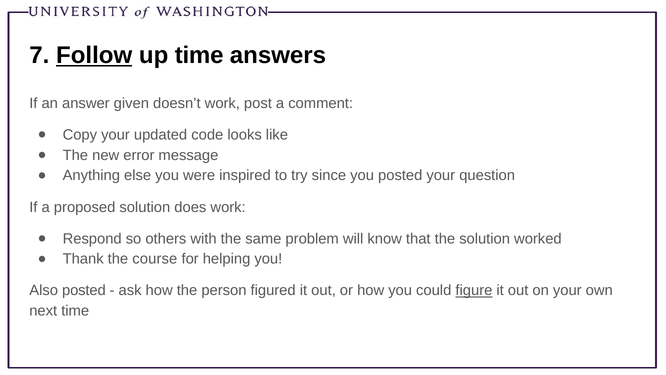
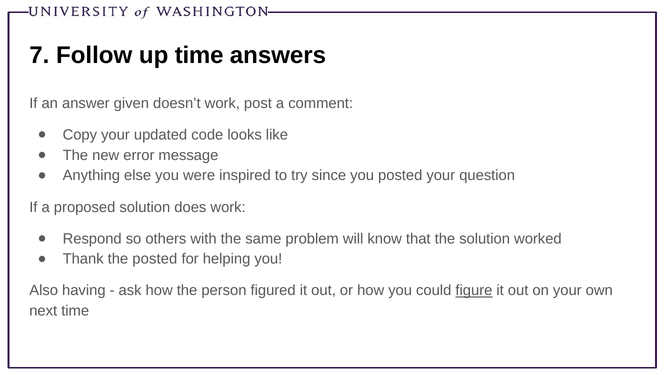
Follow underline: present -> none (94, 55)
the course: course -> posted (155, 259)
Also posted: posted -> having (84, 290)
